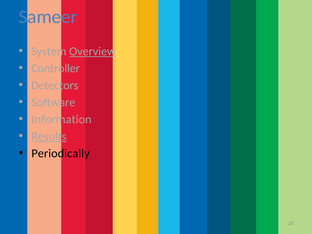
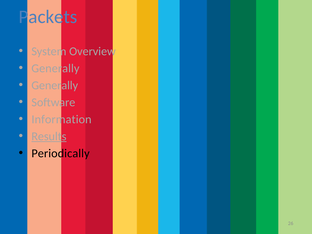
Sameer: Sameer -> Packets (48, 17)
Overview underline: present -> none (92, 51)
Controller: Controller -> Generally (55, 68)
Detectors: Detectors -> Generally (55, 85)
